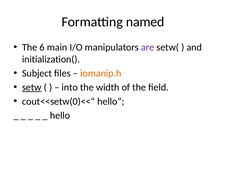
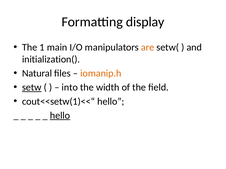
named: named -> display (145, 22)
6: 6 -> 1 (42, 47)
are colour: purple -> orange (148, 47)
Subject: Subject -> Natural (37, 74)
cout<<setw(0)<<“: cout<<setw(0)<<“ -> cout<<setw(1)<<“ (59, 102)
hello underline: none -> present (60, 116)
